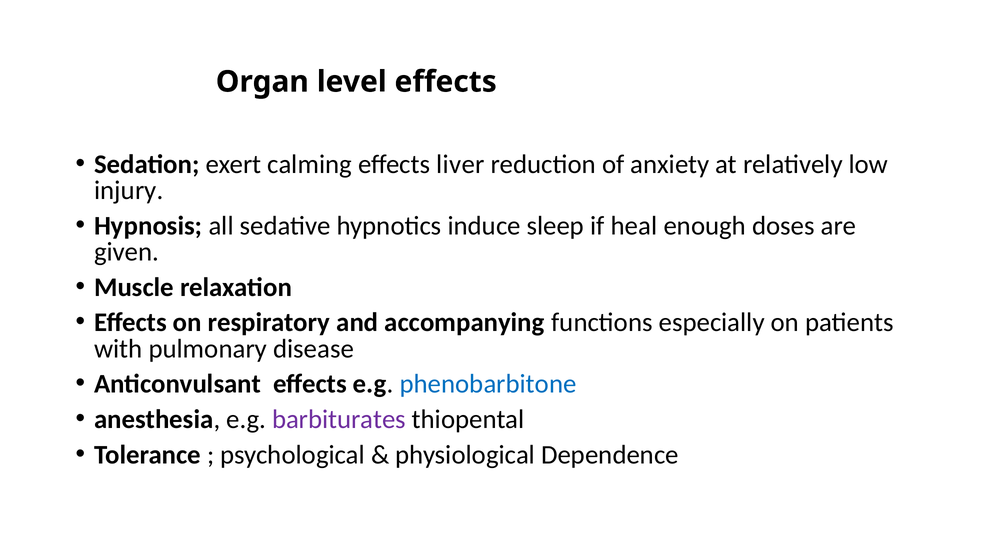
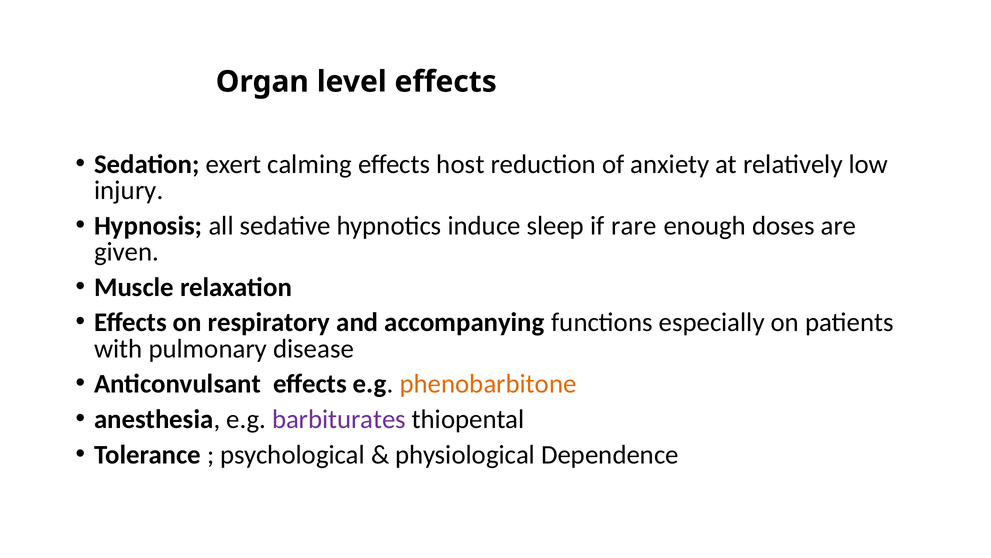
liver: liver -> host (461, 164)
heal: heal -> rare (634, 226)
phenobarbitone colour: blue -> orange (488, 384)
